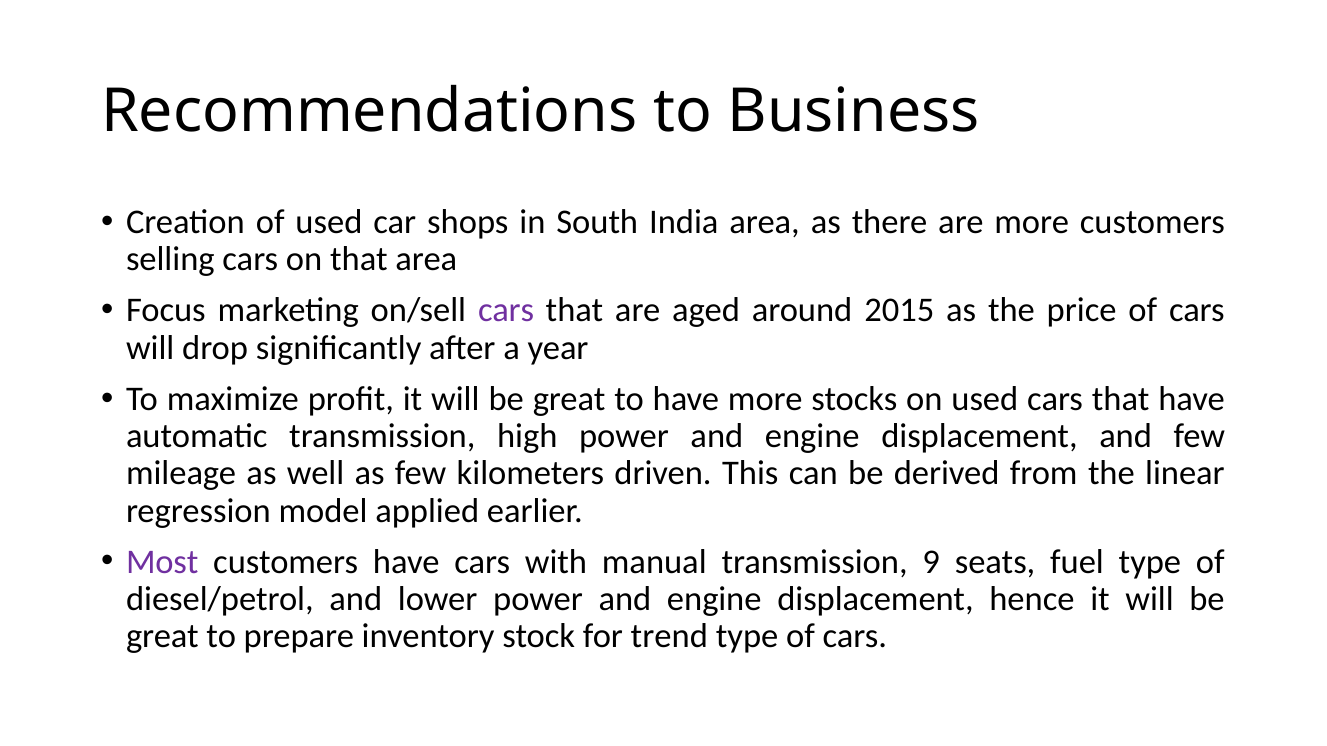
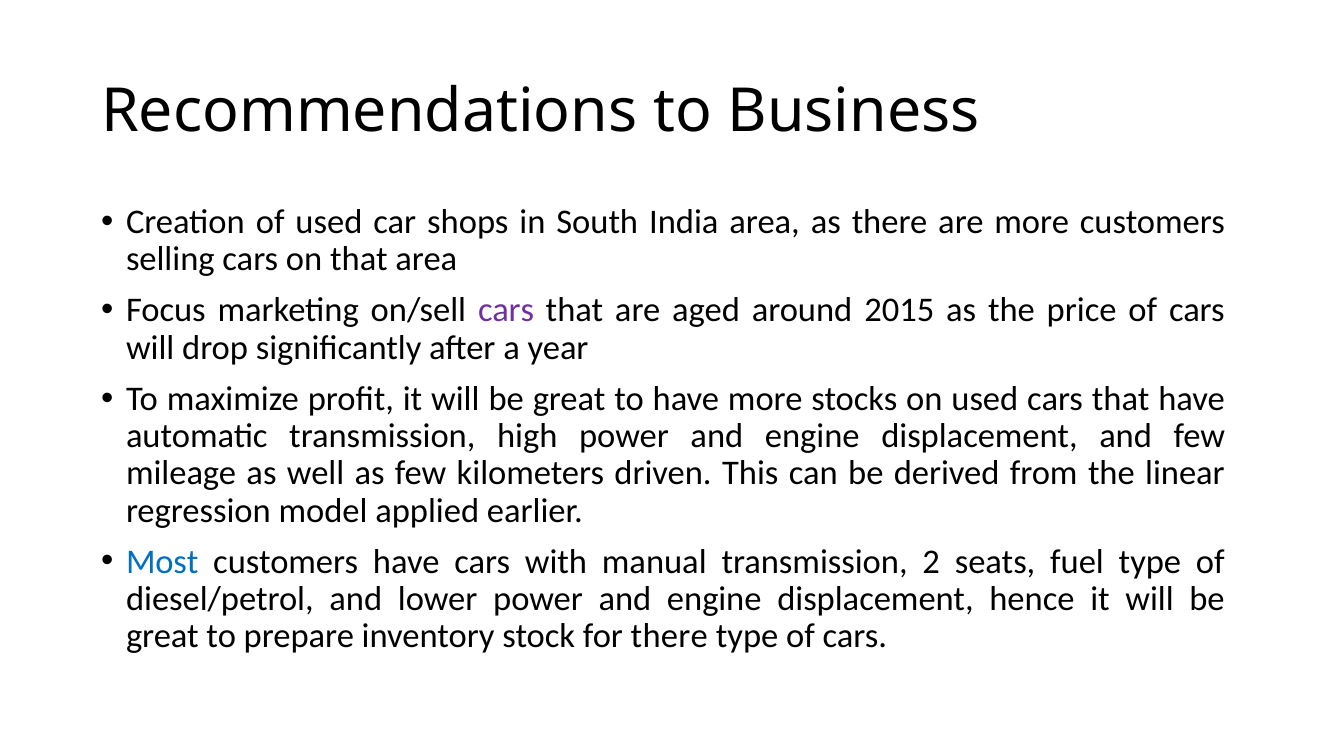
Most colour: purple -> blue (162, 562)
9: 9 -> 2 (931, 562)
for trend: trend -> there (669, 637)
